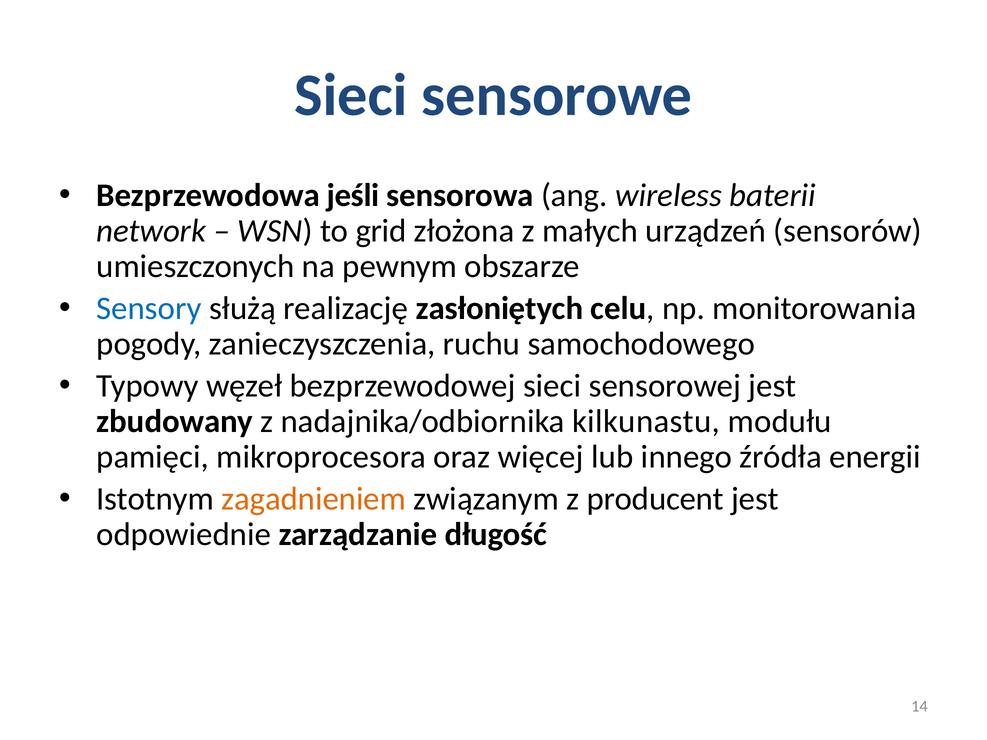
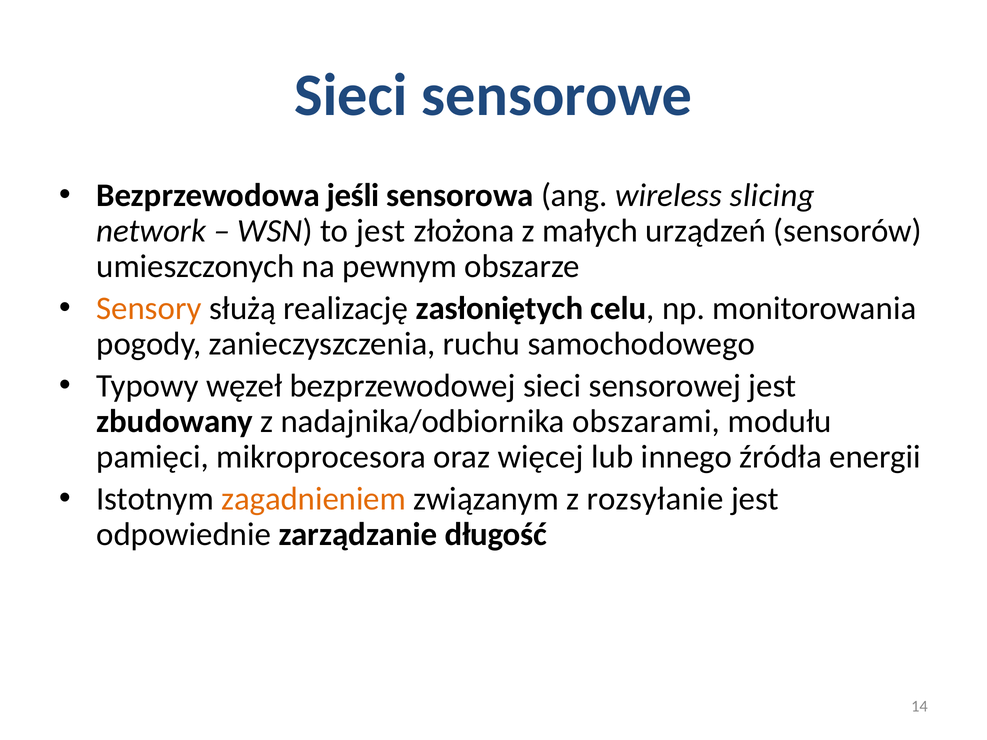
baterii: baterii -> slicing (772, 195)
to grid: grid -> jest (381, 231)
Sensory colour: blue -> orange (149, 308)
kilkunastu: kilkunastu -> obszarami (646, 421)
producent: producent -> rozsyłanie (655, 499)
